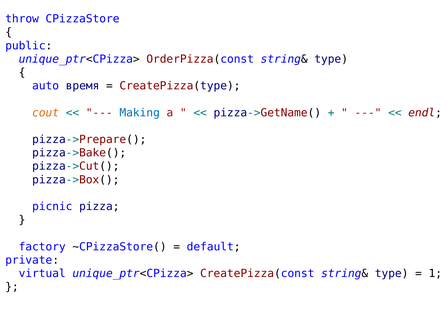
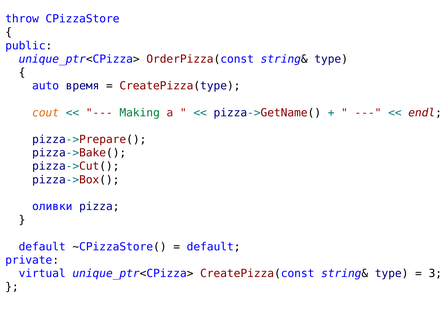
Making colour: blue -> green (140, 113)
picnic: picnic -> оливки (52, 207)
factory: factory -> default (42, 247)
1: 1 -> 3 (435, 274)
